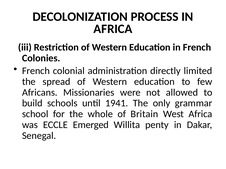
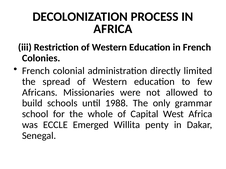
1941: 1941 -> 1988 (117, 103)
Britain: Britain -> Capital (145, 114)
